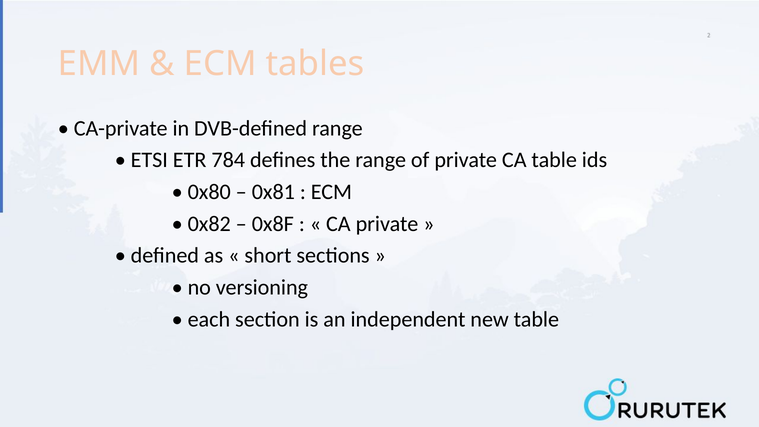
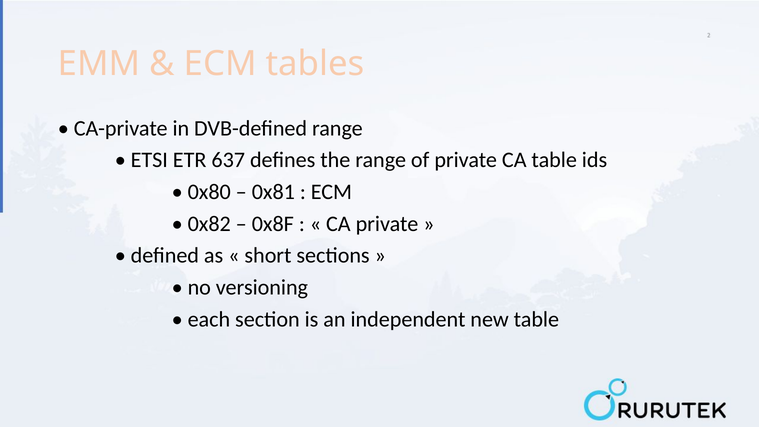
784: 784 -> 637 (228, 160)
